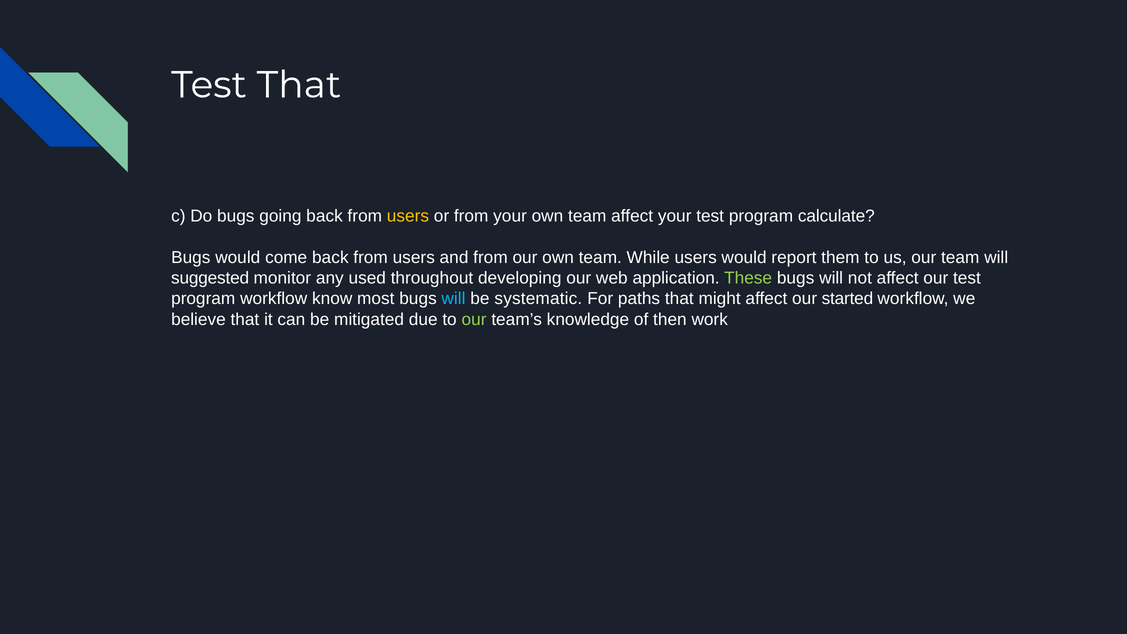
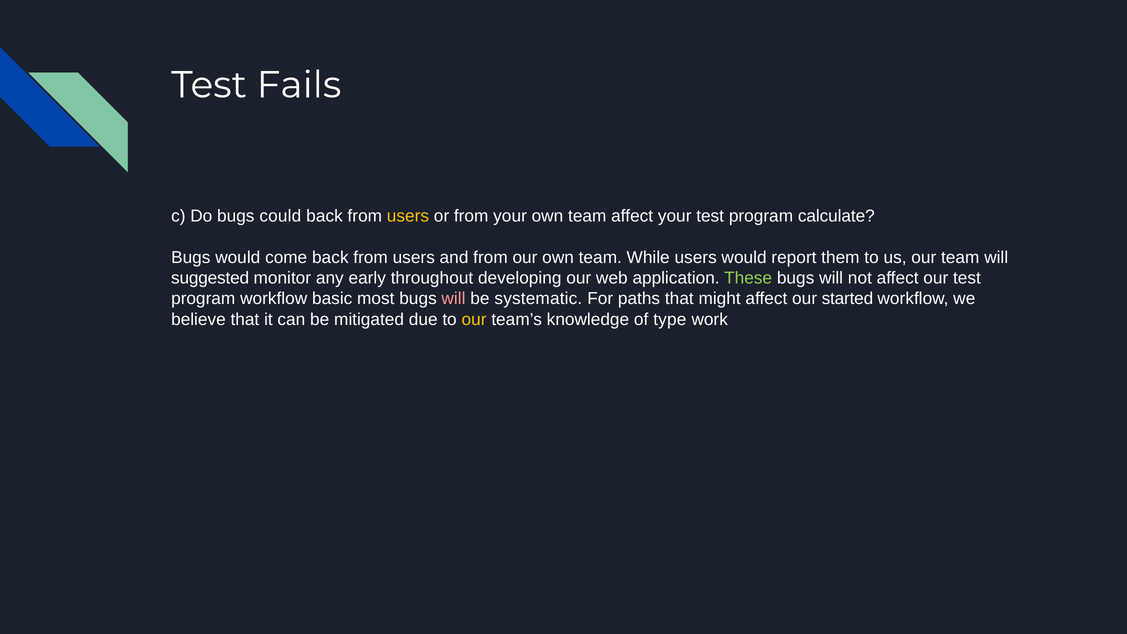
Test That: That -> Fails (299, 85)
going: going -> could (280, 216)
used: used -> early (367, 278)
know: know -> basic (332, 299)
will colour: light blue -> pink (453, 299)
our colour: light green -> yellow (474, 319)
then: then -> type (670, 319)
